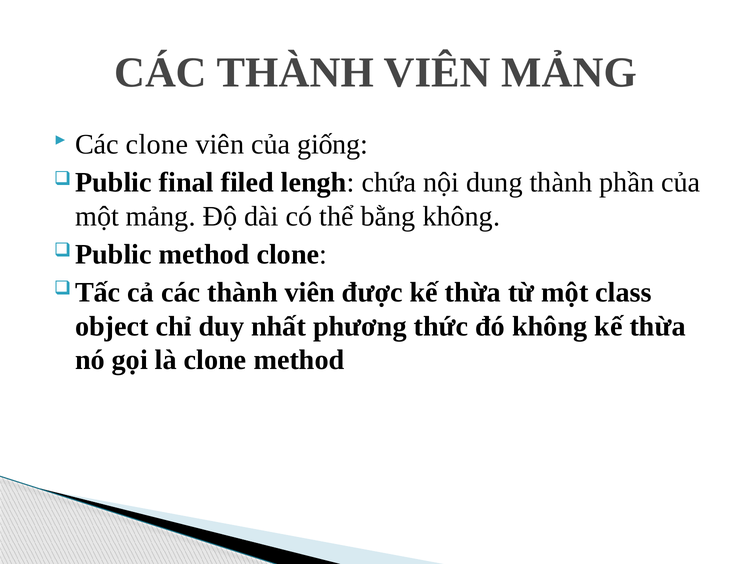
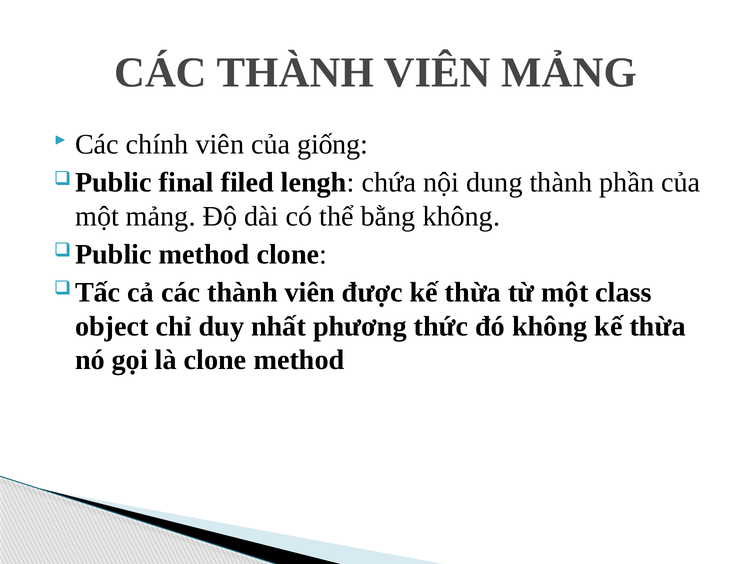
Các clone: clone -> chính (157, 144)
